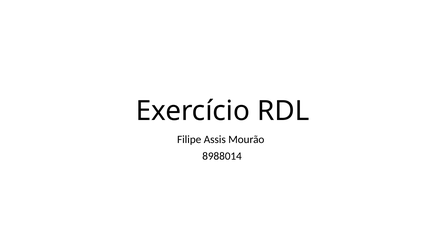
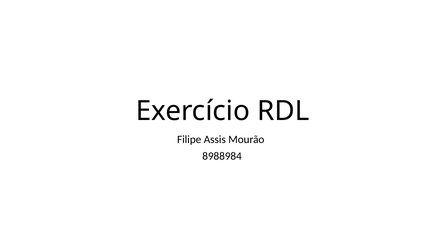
8988014: 8988014 -> 8988984 (222, 156)
